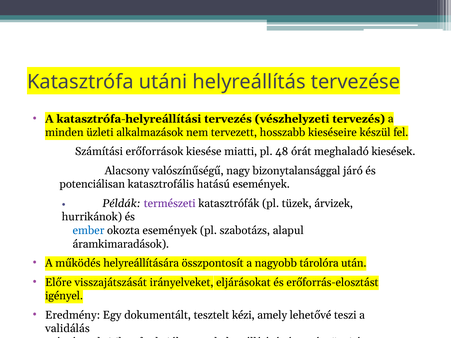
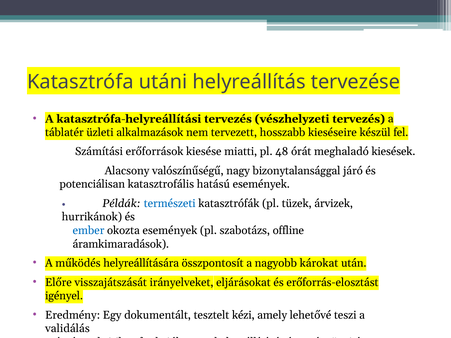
minden: minden -> táblatér (64, 133)
természeti colour: purple -> blue (170, 204)
alapul: alapul -> offline (288, 231)
tárolóra: tárolóra -> károkat (319, 263)
